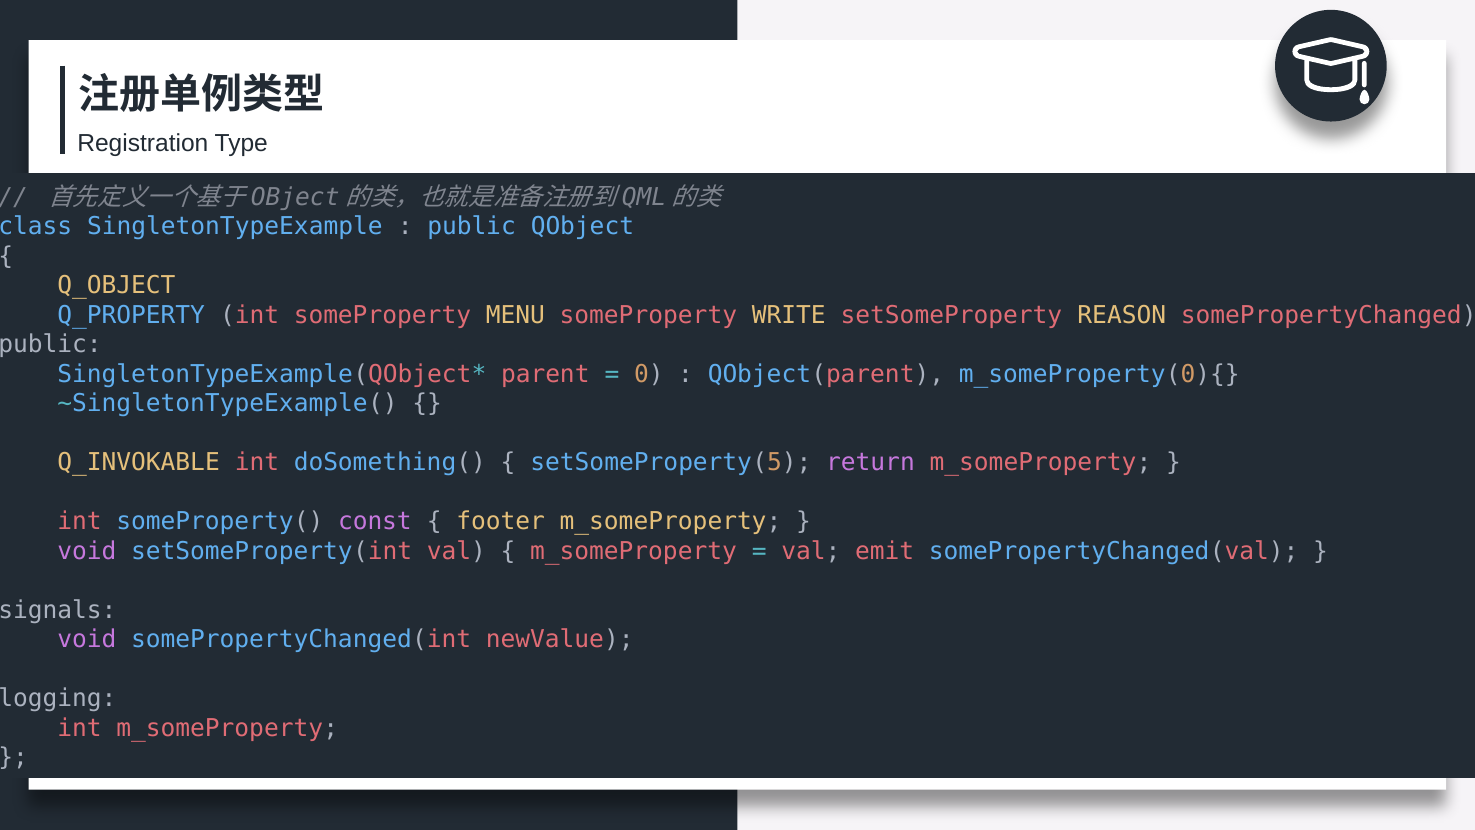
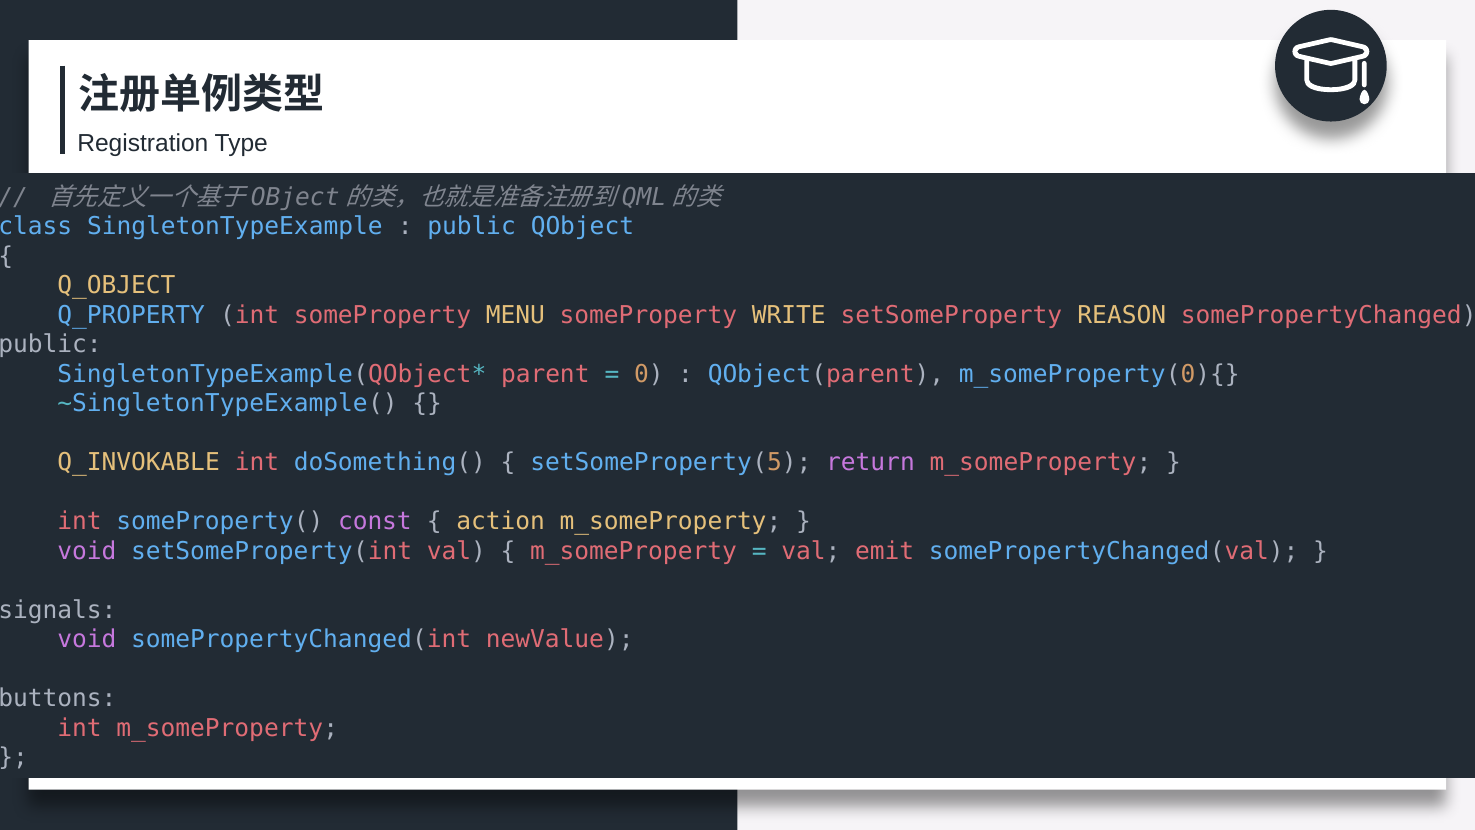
footer: footer -> action (501, 521)
logging: logging -> buttons (57, 698)
